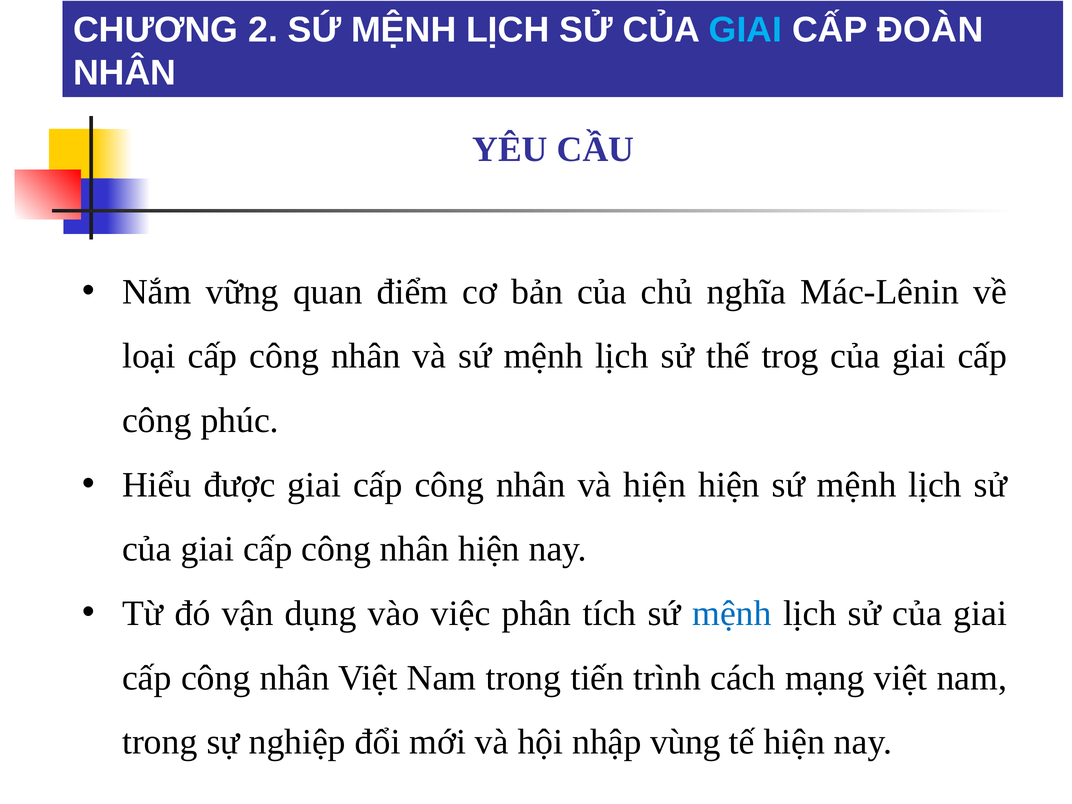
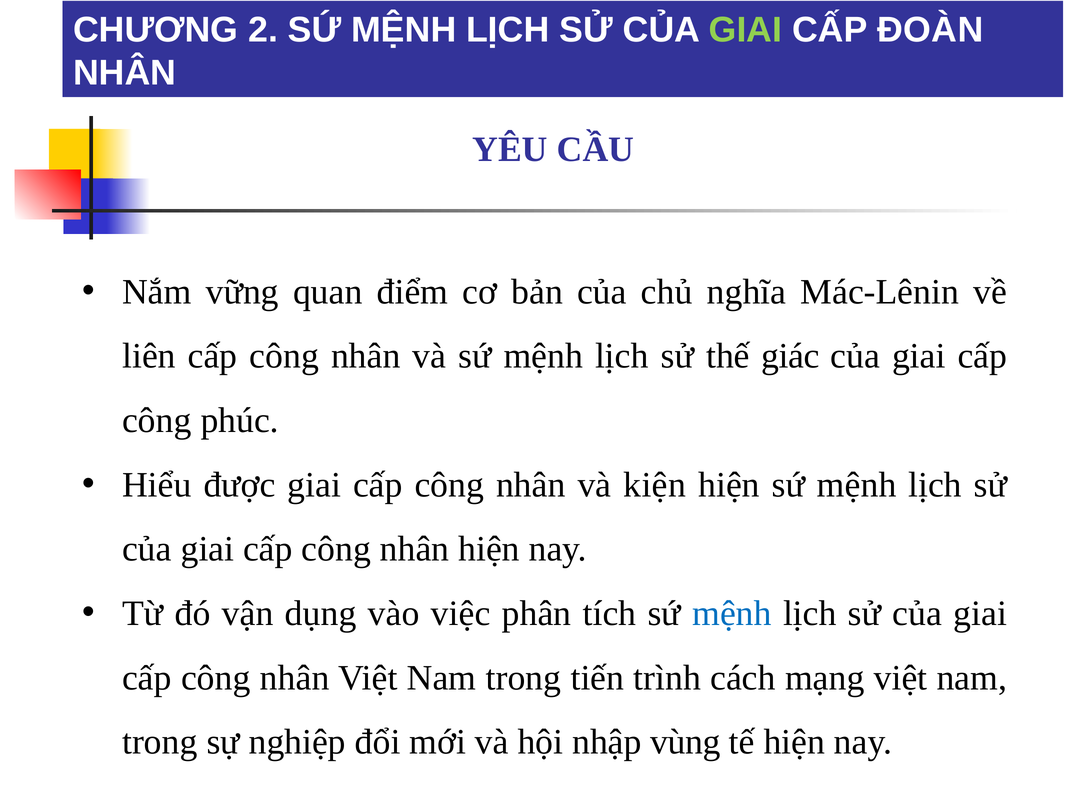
GIAI colour: light blue -> light green (746, 30)
loại: loại -> liên (149, 356)
trog: trog -> giác (790, 356)
và hiện: hiện -> kiện (655, 485)
